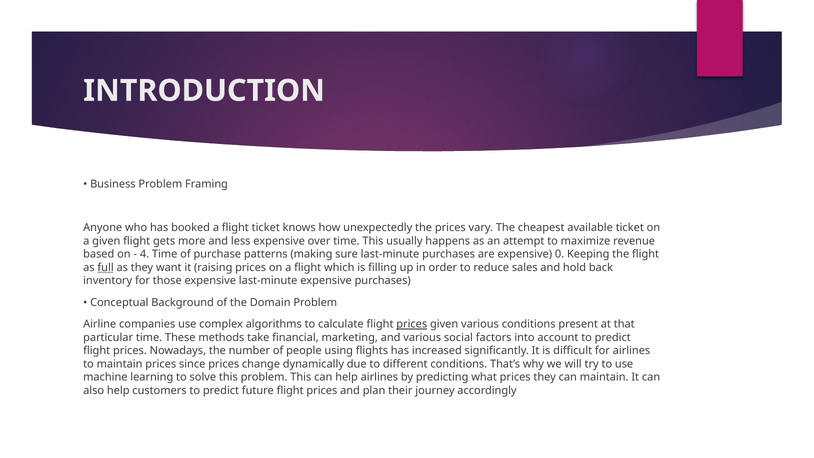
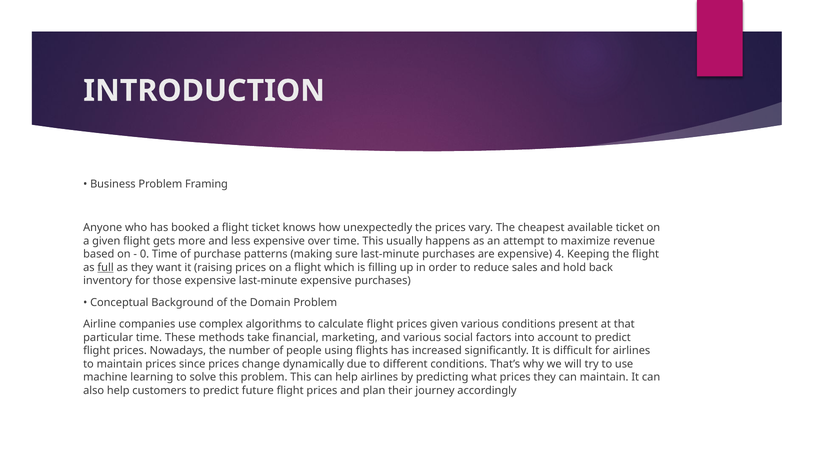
4: 4 -> 0 (144, 254)
0: 0 -> 4 (560, 254)
prices underline: present -> none (412, 324)
